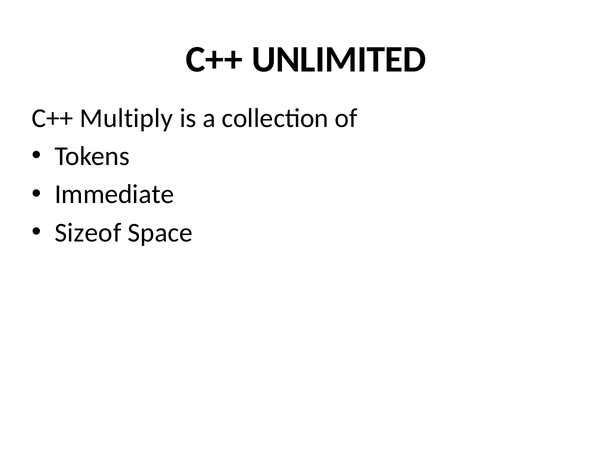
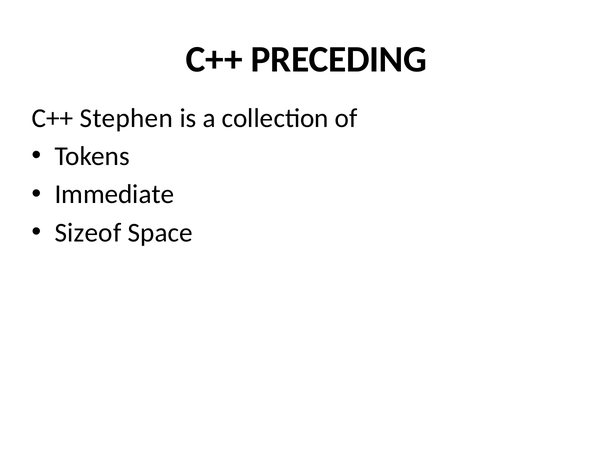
UNLIMITED: UNLIMITED -> PRECEDING (339, 59)
Multiply: Multiply -> Stephen (126, 118)
